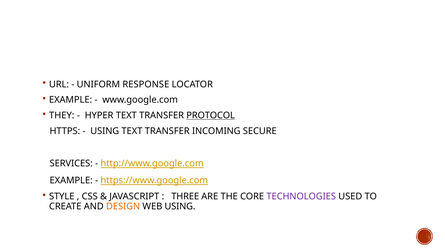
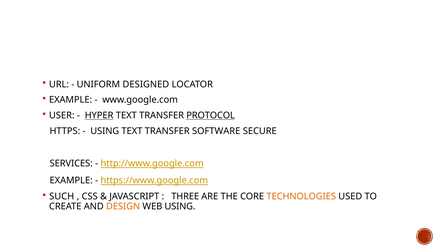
RESPONSE: RESPONSE -> DESIGNED (146, 84)
THEY: THEY -> USER (62, 115)
HYPER underline: none -> present (99, 115)
INCOMING: INCOMING -> SOFTWARE (216, 131)
STYLE: STYLE -> SUCH (62, 196)
TECHNOLOGIES colour: purple -> orange (301, 196)
